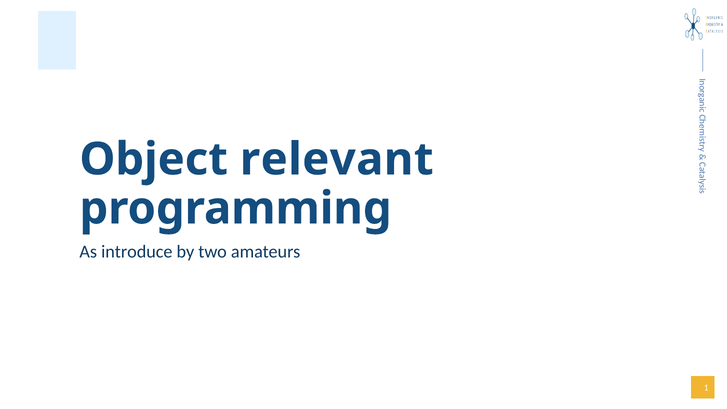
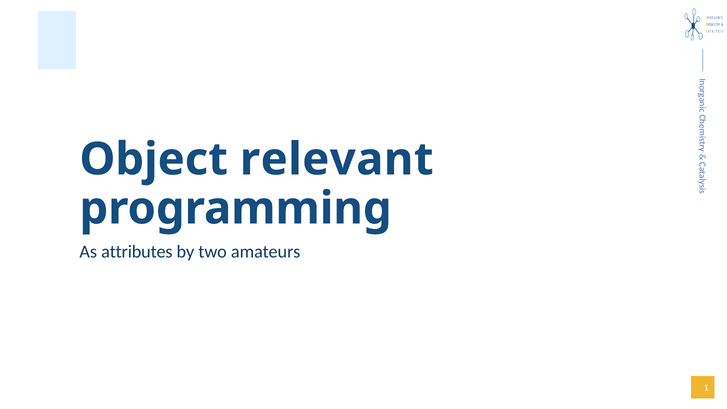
introduce: introduce -> attributes (137, 252)
